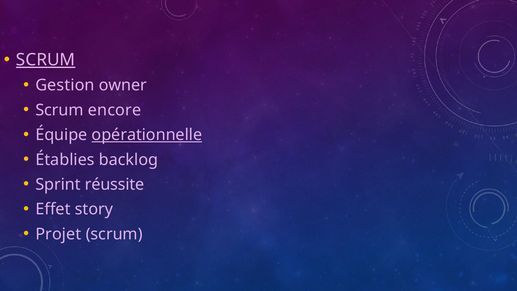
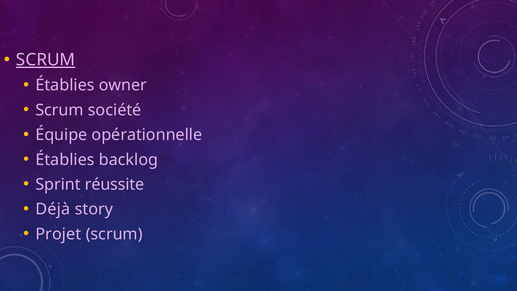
Gestion: Gestion -> Établies (65, 85)
encore: encore -> société (115, 110)
opérationnelle underline: present -> none (147, 135)
Effet: Effet -> Déjà (53, 209)
